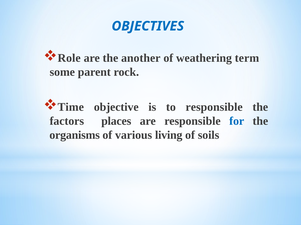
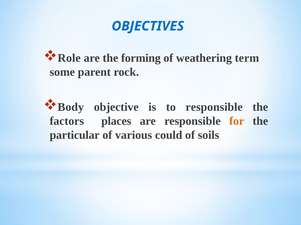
another: another -> forming (141, 58)
Time: Time -> Body (71, 107)
for colour: blue -> orange (237, 121)
organisms: organisms -> particular (75, 135)
living: living -> could (169, 135)
